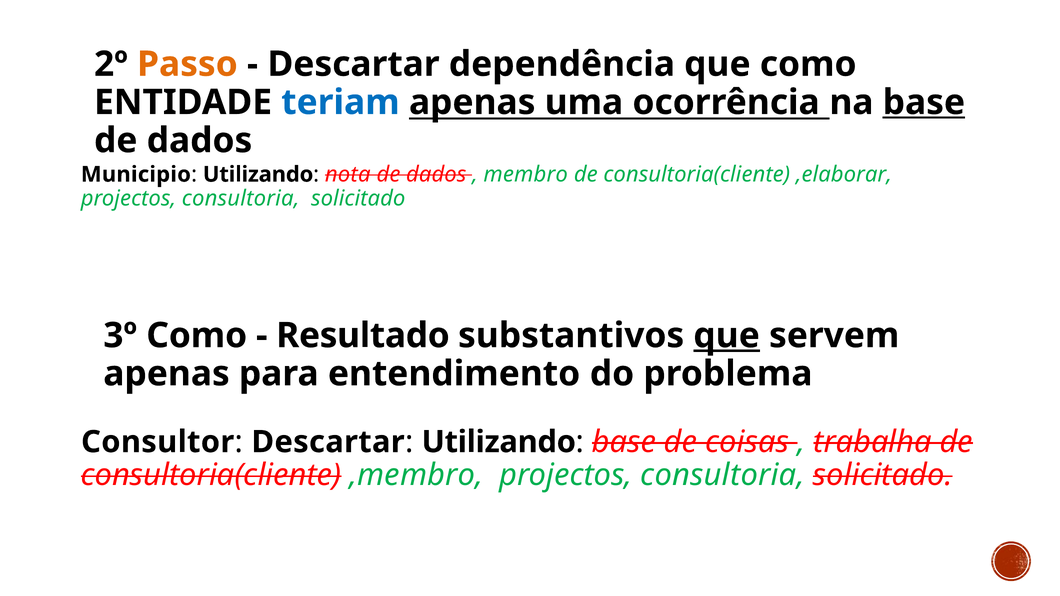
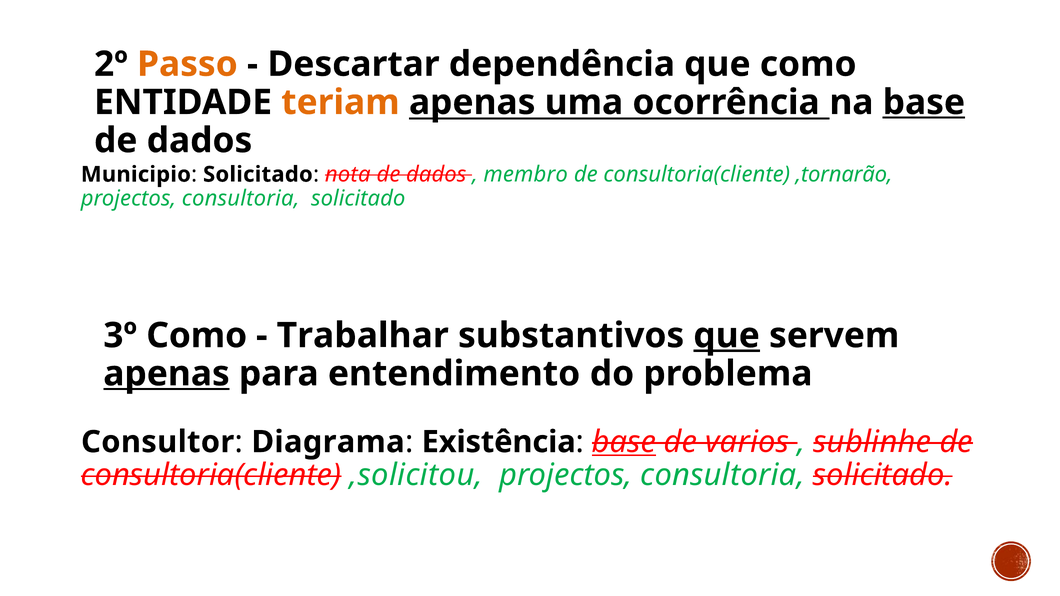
teriam colour: blue -> orange (340, 102)
Utilizando: Utilizando -> Solicitado (258, 174)
,elaborar: ,elaborar -> ,tornarão (844, 174)
Resultado: Resultado -> Trabalhar (363, 336)
apenas underline: none -> present (167, 374)
Descartar: Descartar -> Diagrama (328, 442)
Utilizando: Utilizando -> Existência (499, 442)
base underline: none -> present (624, 442)
coisas: coisas -> varios (747, 442)
trabalha: trabalha -> sublinhe (872, 442)
,membro: ,membro -> ,solicitou (416, 475)
